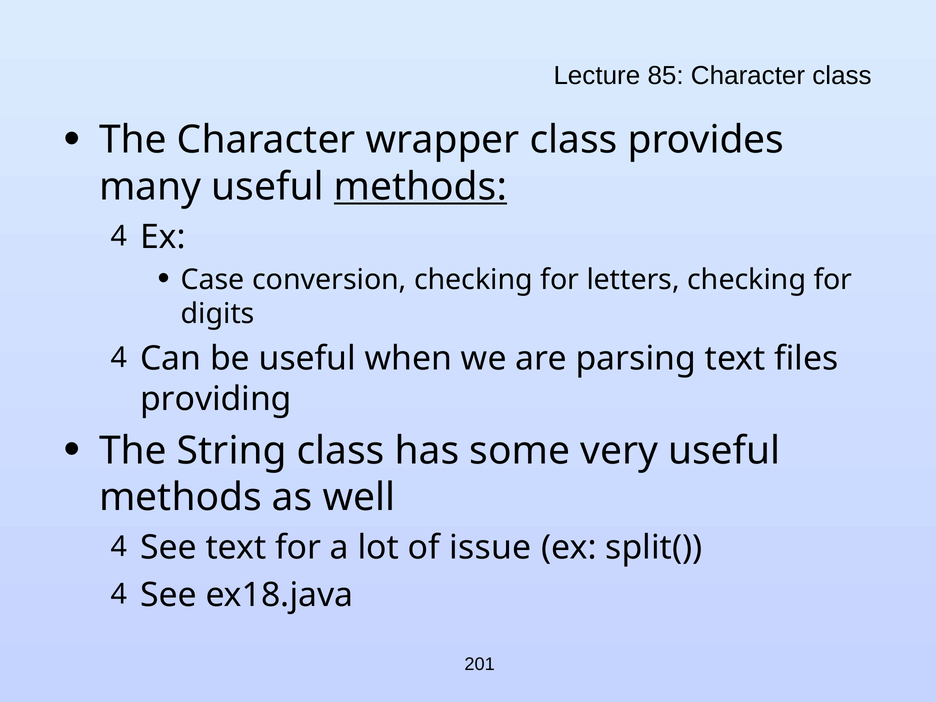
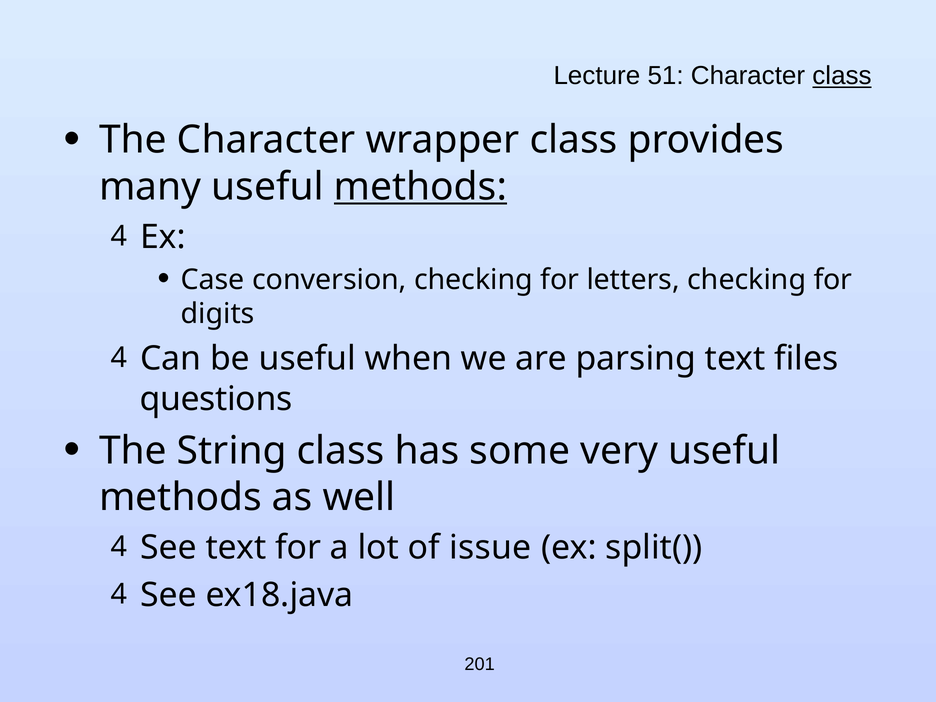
85: 85 -> 51 (666, 76)
class underline: none -> present (842, 76)
providing: providing -> questions (216, 399)
